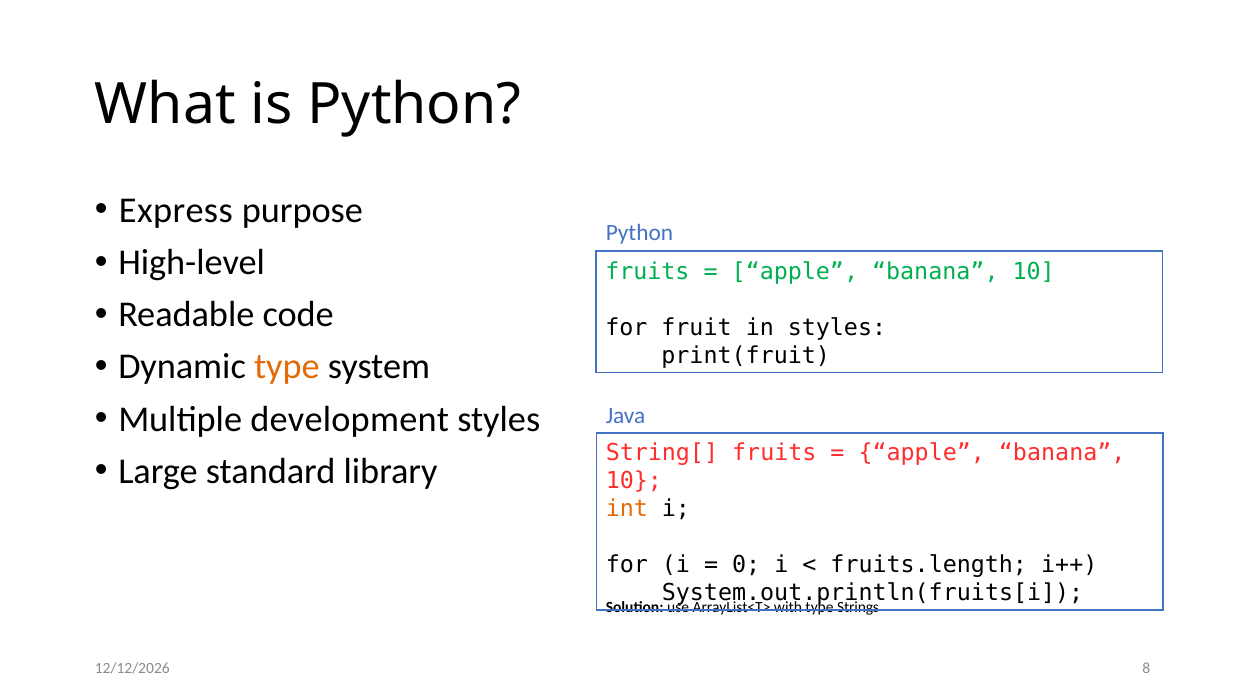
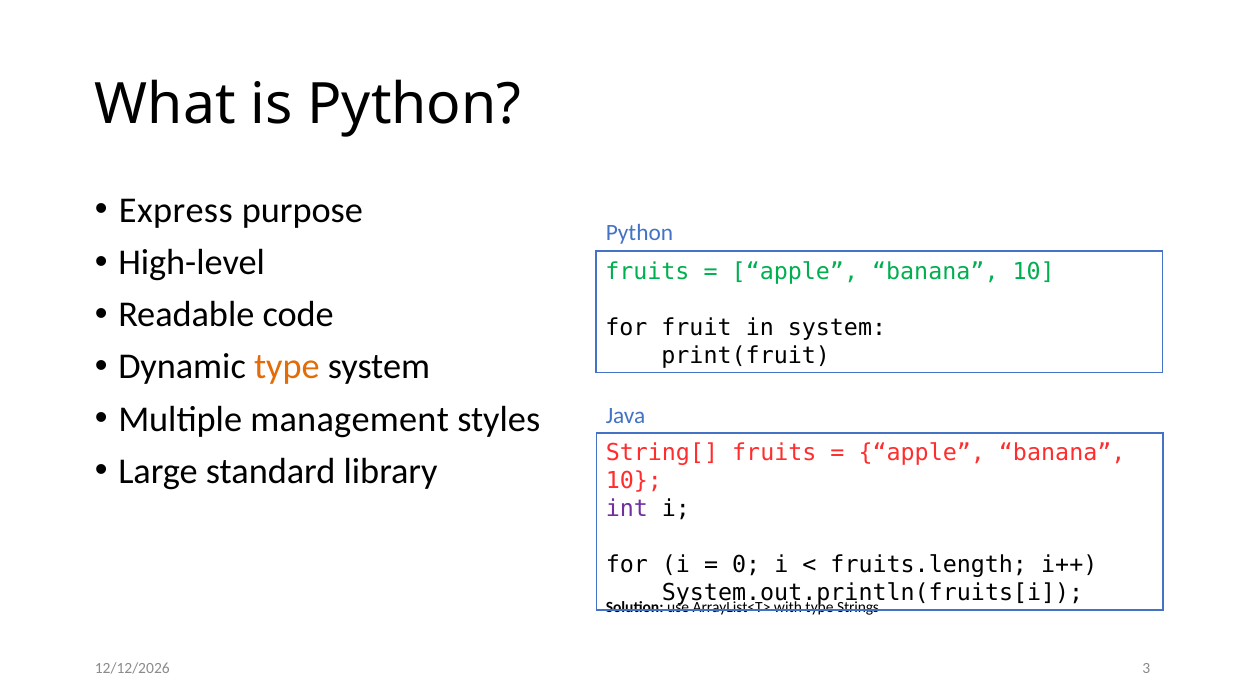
in styles: styles -> system (837, 327)
development: development -> management (350, 419)
int colour: orange -> purple (627, 509)
8: 8 -> 3 (1146, 669)
